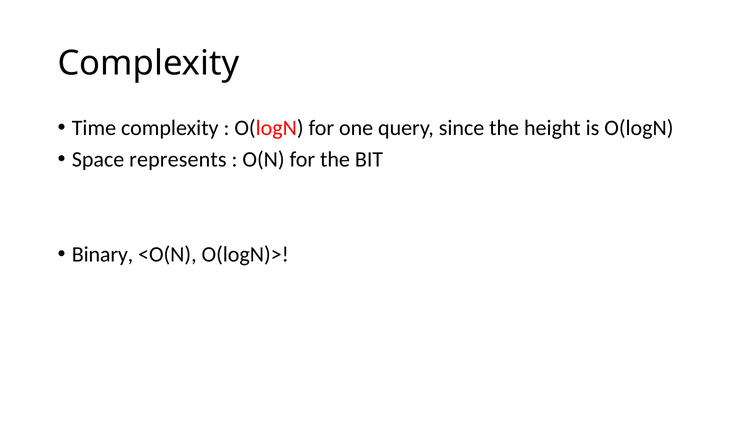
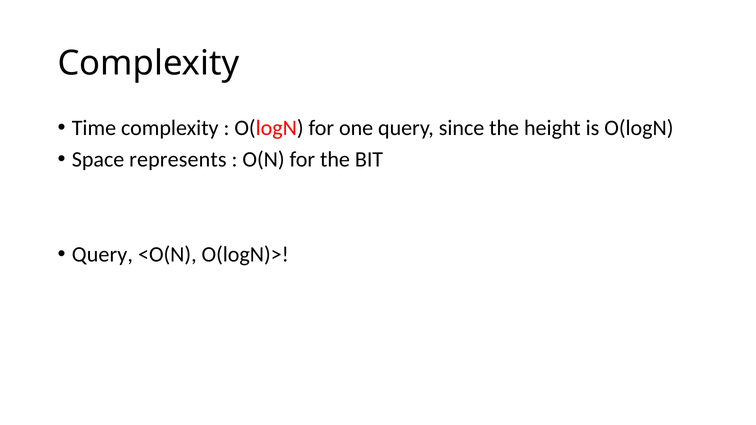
Binary: Binary -> Query (102, 255)
